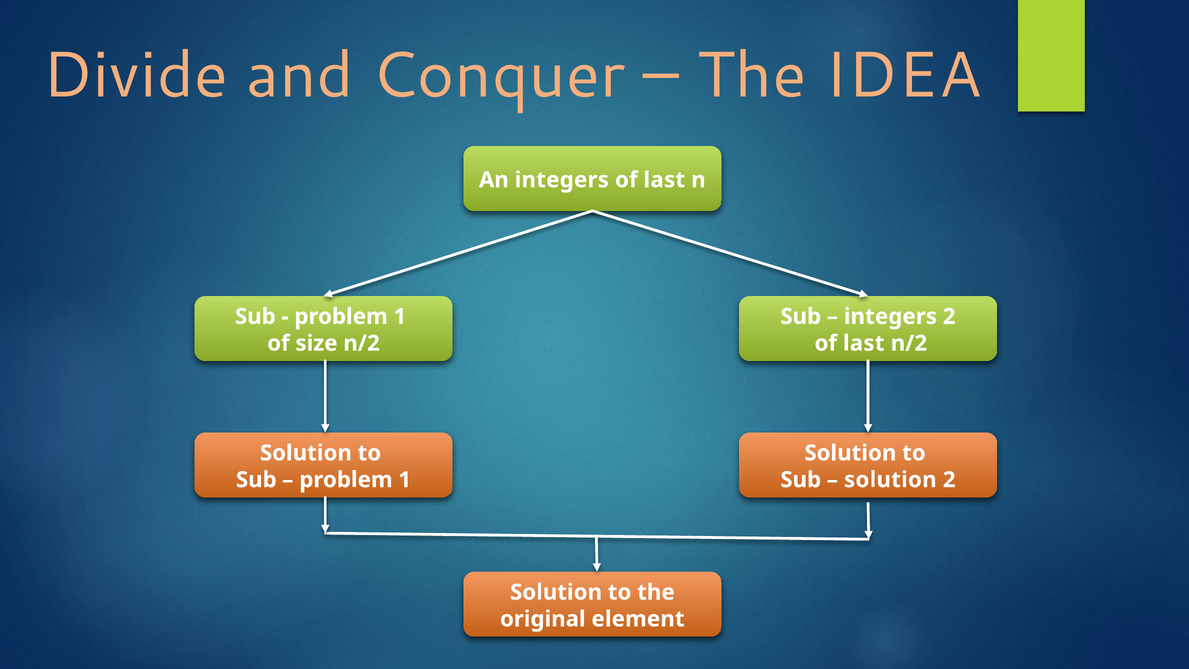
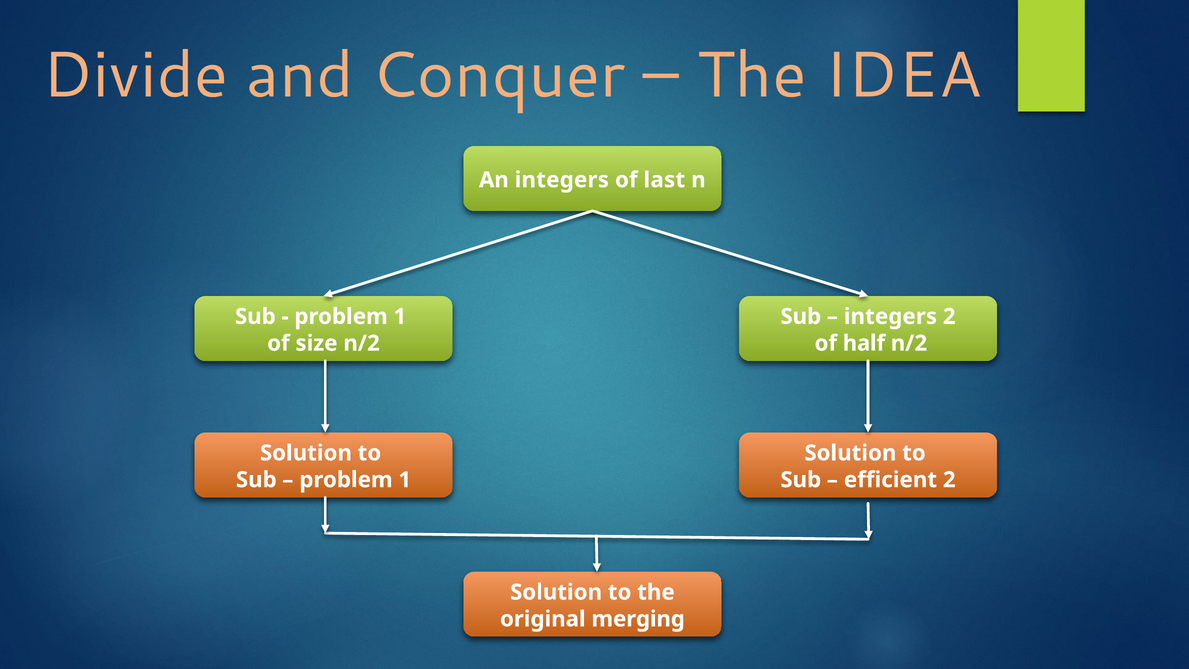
last: last -> half (864, 343)
solution: solution -> efficient (890, 480)
element: element -> merging (638, 619)
